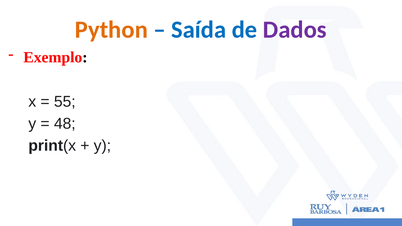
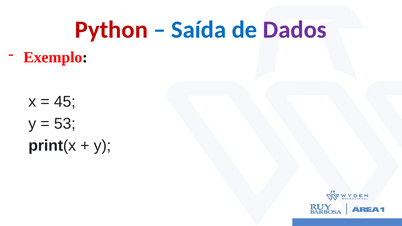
Python colour: orange -> red (111, 30)
55: 55 -> 45 (65, 102)
48: 48 -> 53 (65, 124)
